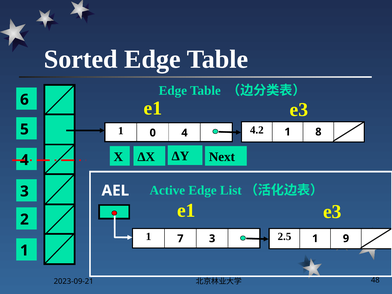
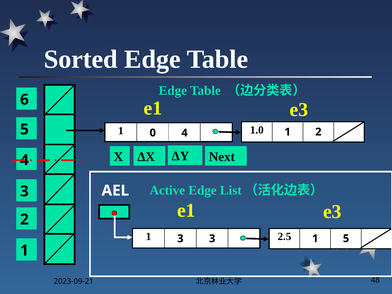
4.2: 4.2 -> 1.0 (257, 130)
1 8: 8 -> 2 (318, 132)
1 9: 9 -> 5 (346, 239)
7: 7 -> 3 (180, 239)
